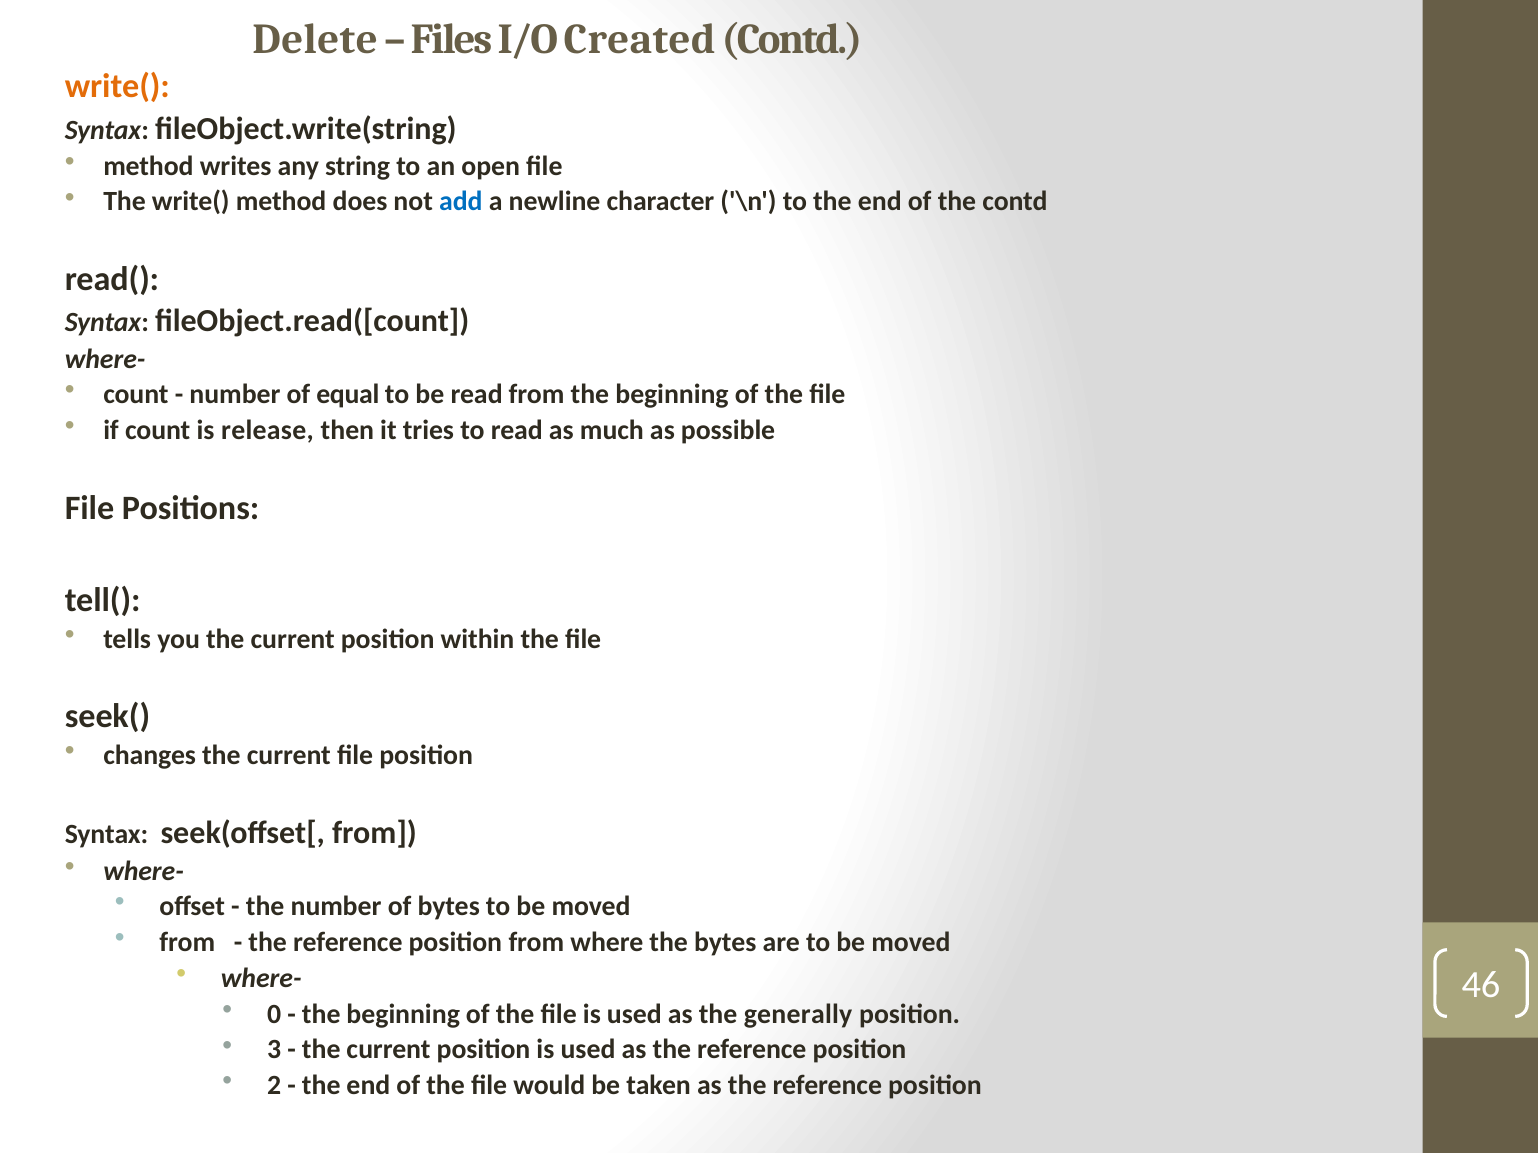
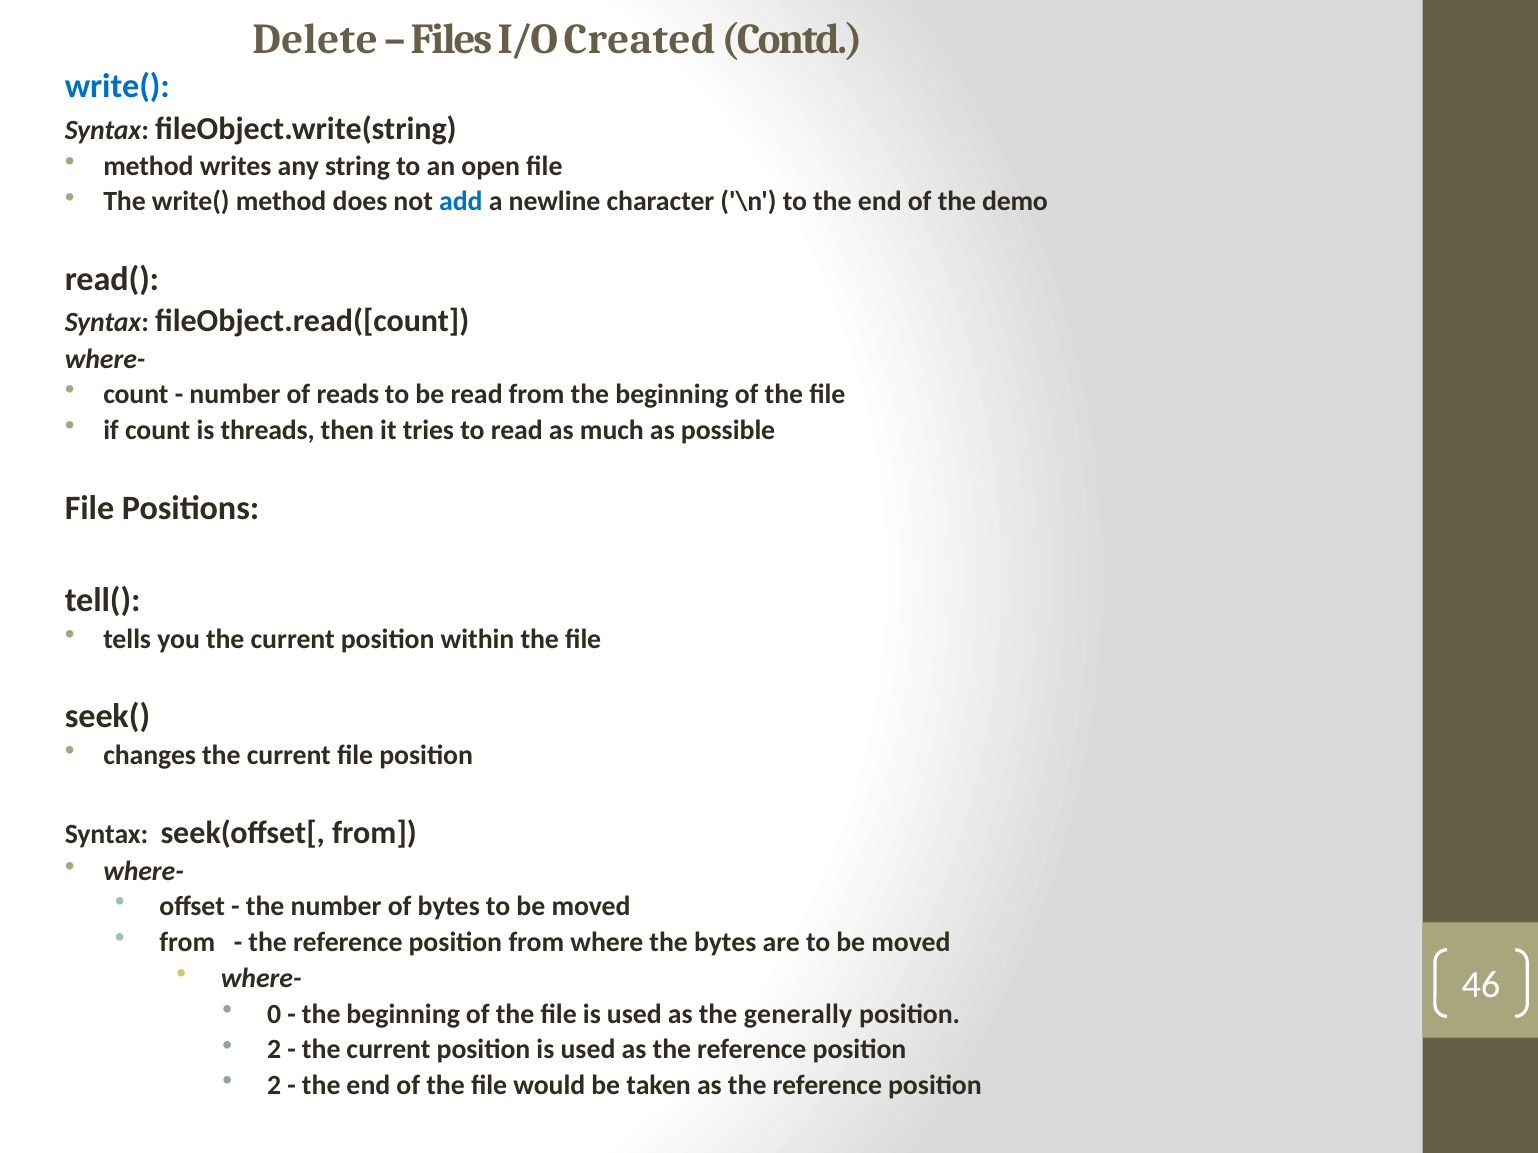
write( colour: orange -> blue (117, 87)
the contd: contd -> demo (1015, 202)
equal: equal -> reads (348, 395)
release: release -> threads (268, 431)
3: 3 -> 2 (274, 1050)
